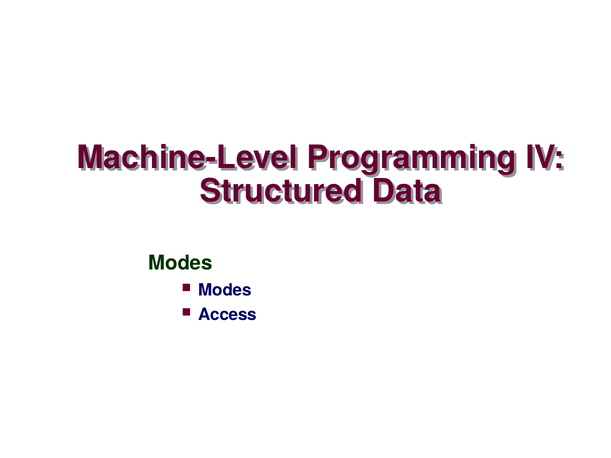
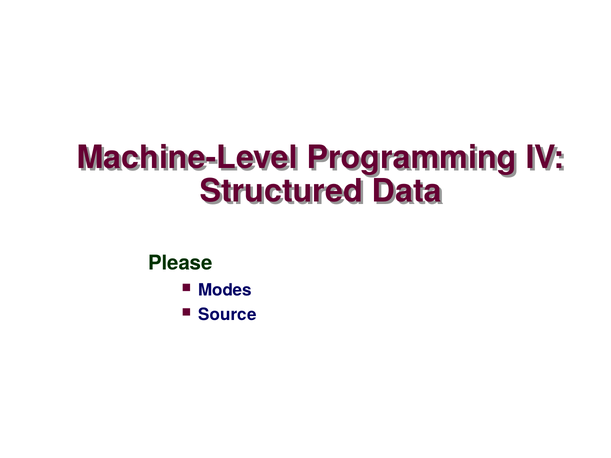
Modes: Modes -> Please (180, 263)
Access: Access -> Source (227, 315)
